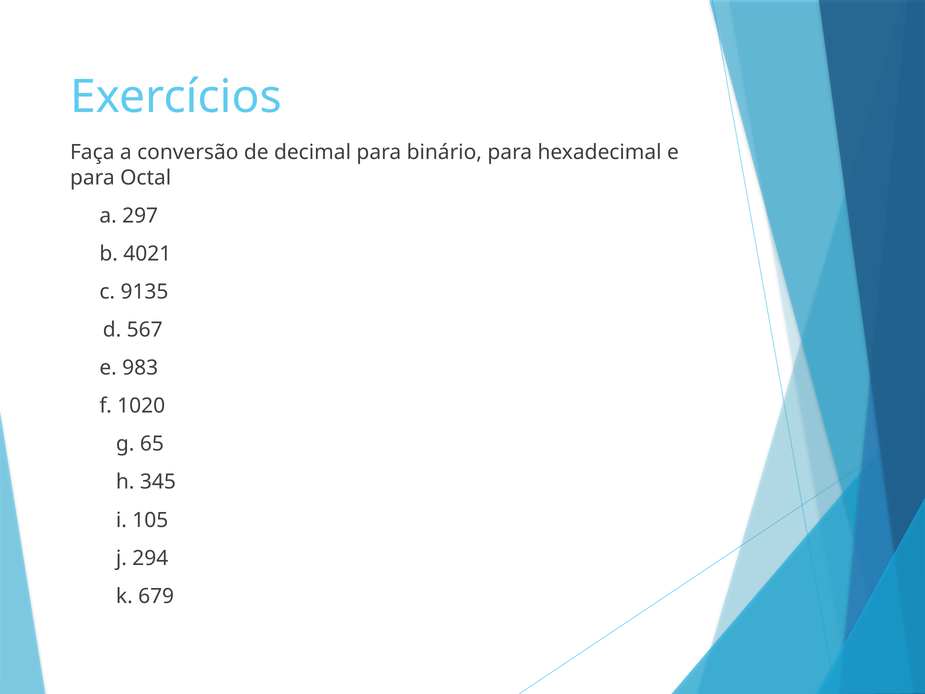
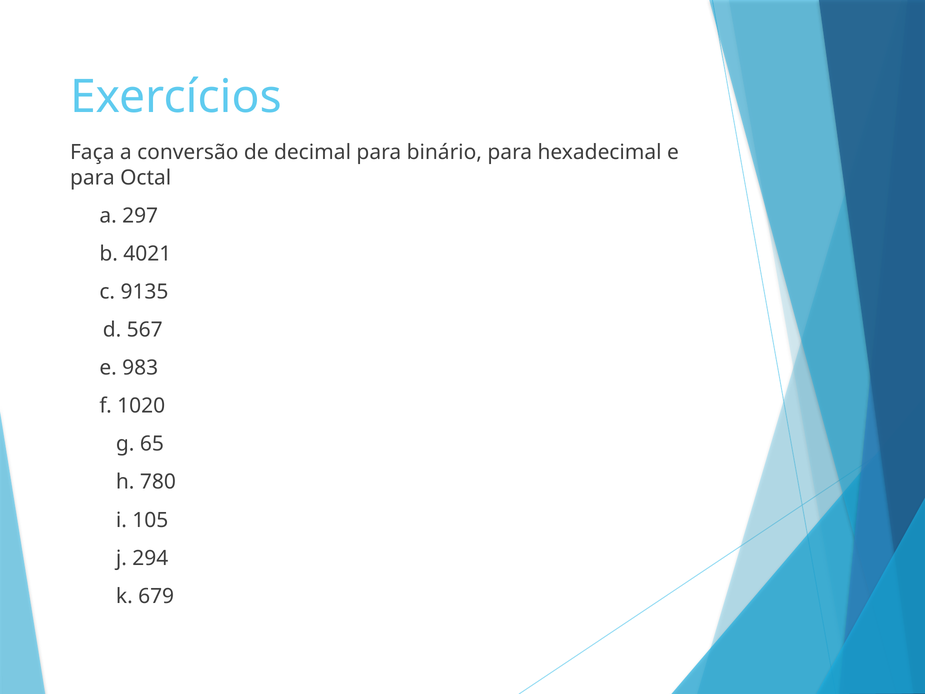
345: 345 -> 780 (158, 482)
